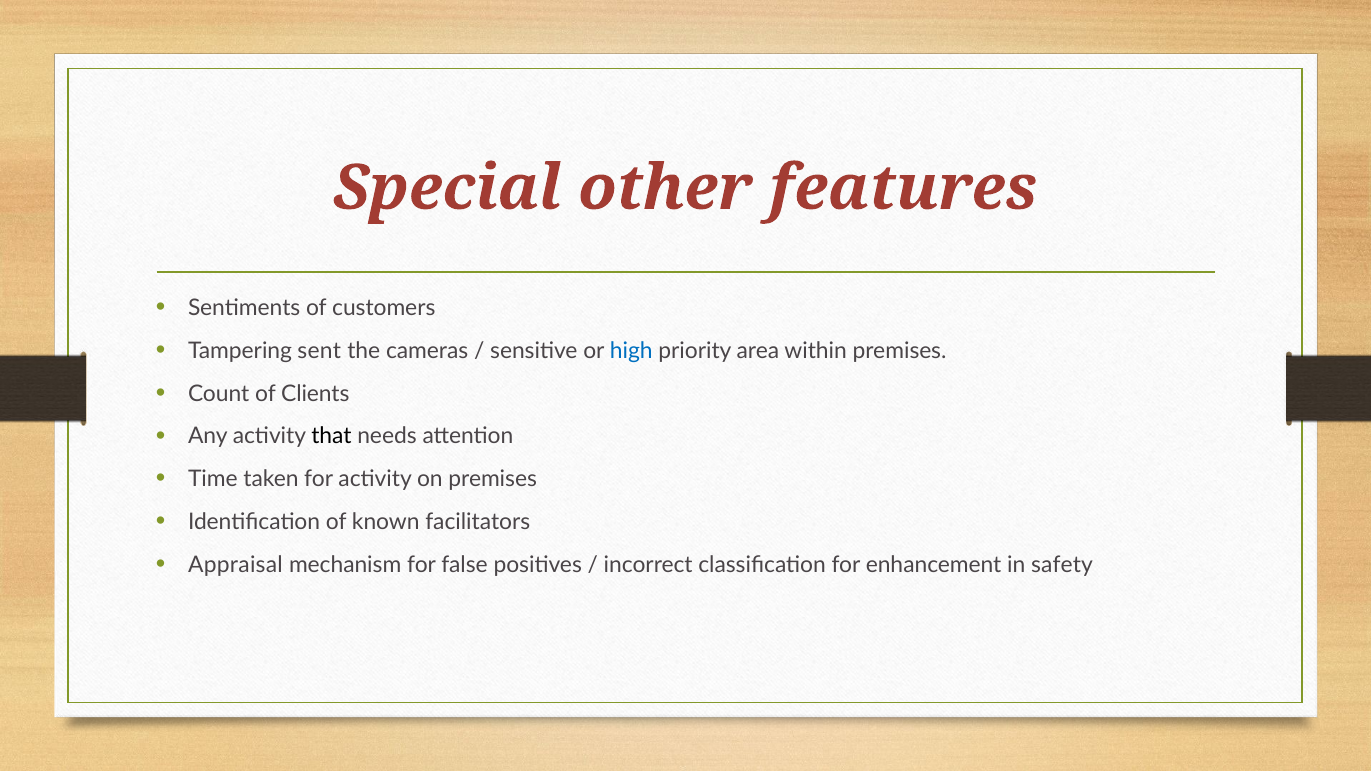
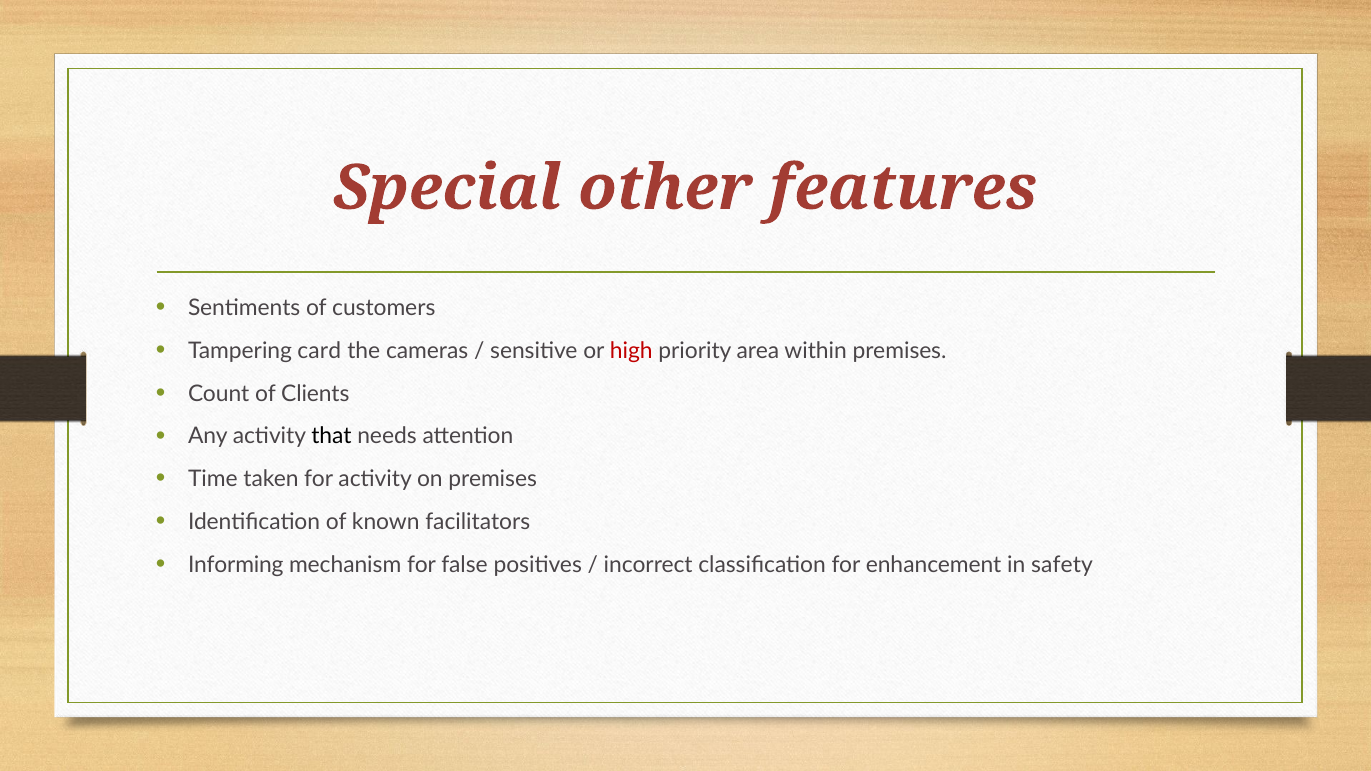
sent: sent -> card (319, 351)
high colour: blue -> red (631, 351)
Appraisal: Appraisal -> Informing (236, 565)
